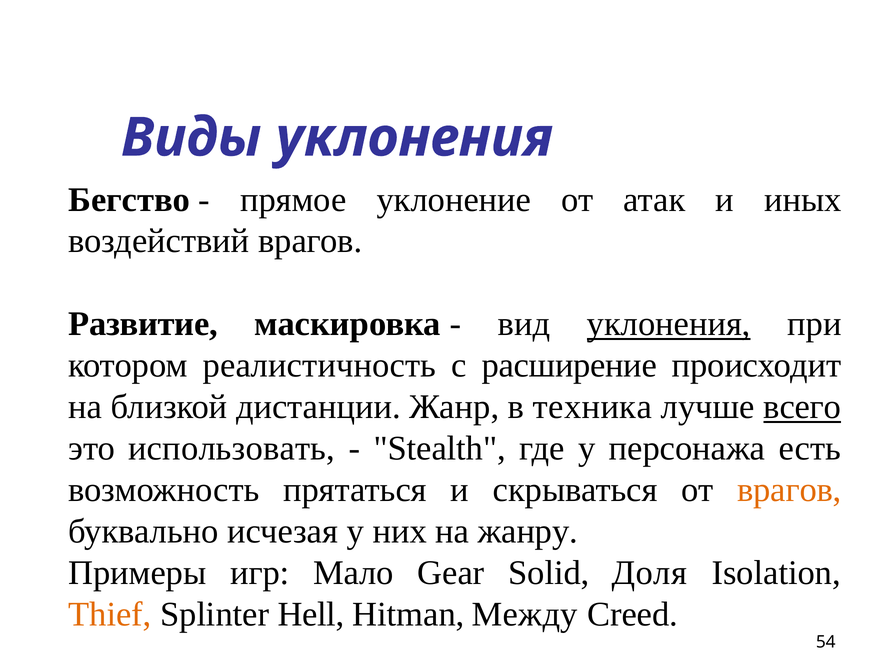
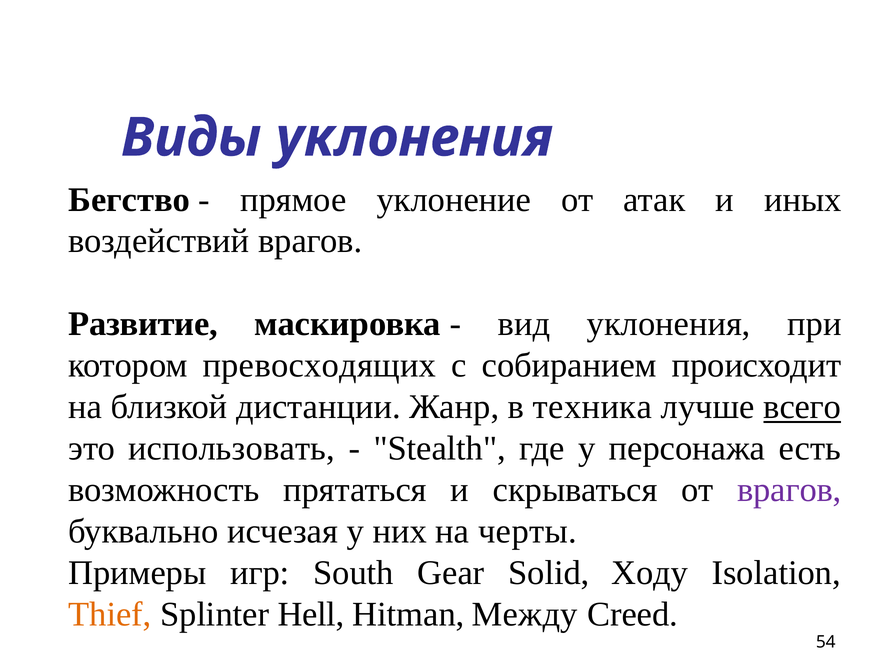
уклонения underline: present -> none (669, 324)
реалистичность: реалистичность -> превосходящих (319, 366)
расширение: расширение -> собиранием (569, 366)
врагов colour: orange -> purple (789, 490)
жанру: жанру -> черты (528, 532)
Мало: Мало -> South (353, 573)
Доля: Доля -> Ходу (650, 573)
